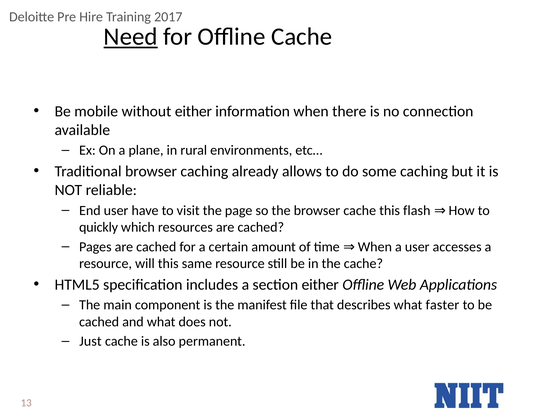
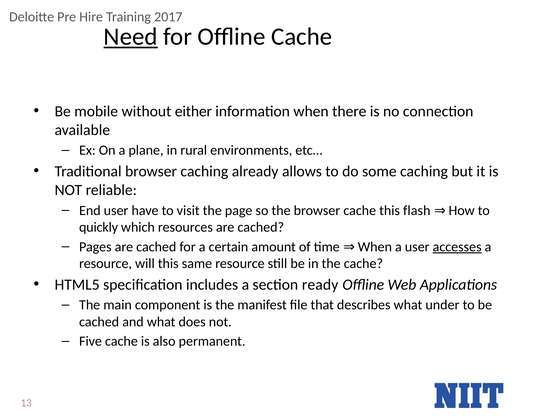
accesses underline: none -> present (457, 247)
section either: either -> ready (320, 285)
faster: faster -> under (442, 305)
Just: Just -> Five (91, 341)
